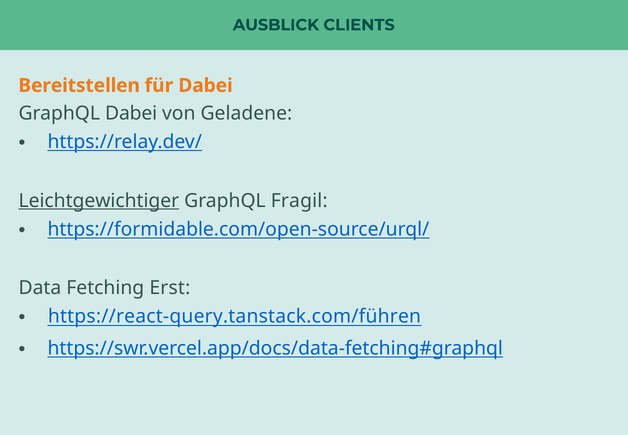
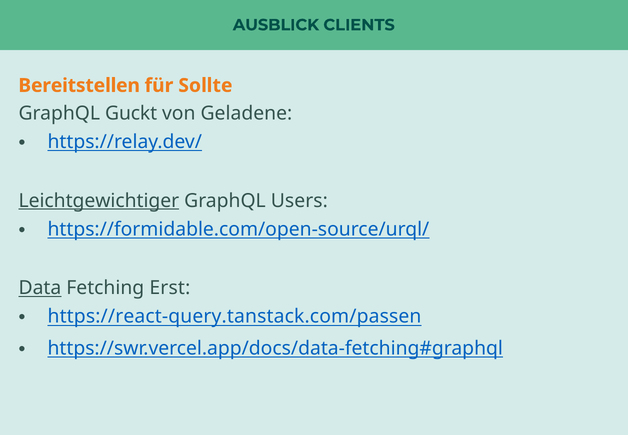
für Dabei: Dabei -> Sollte (205, 85)
GraphQL Dabei: Dabei -> Guckt (131, 113)
Fragil: Fragil -> Users (299, 201)
Data underline: none -> present (40, 288)
https://react-query.tanstack.com/führen: https://react-query.tanstack.com/führen -> https://react-query.tanstack.com/passen (234, 316)
